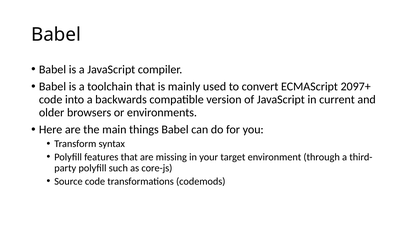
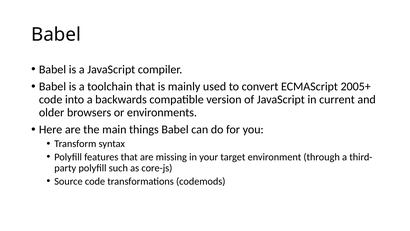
2097+: 2097+ -> 2005+ (356, 86)
